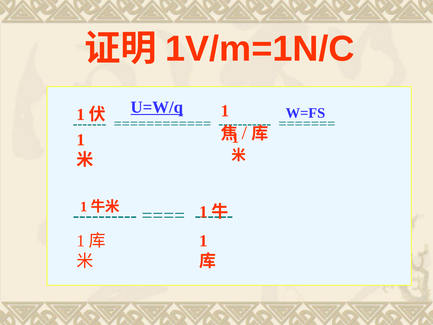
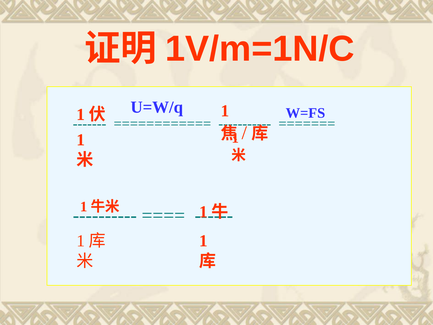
U=W/q underline: present -> none (157, 107)
